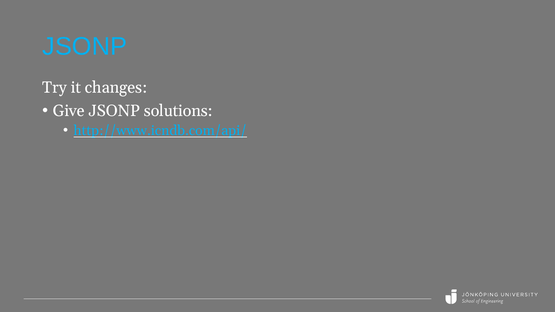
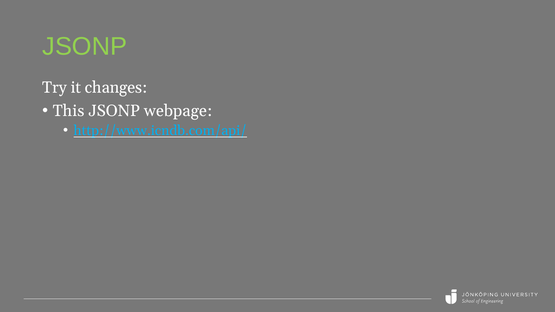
JSONP colour: light blue -> light green (85, 47)
Give: Give -> This (69, 111)
solutions: solutions -> webpage (178, 111)
